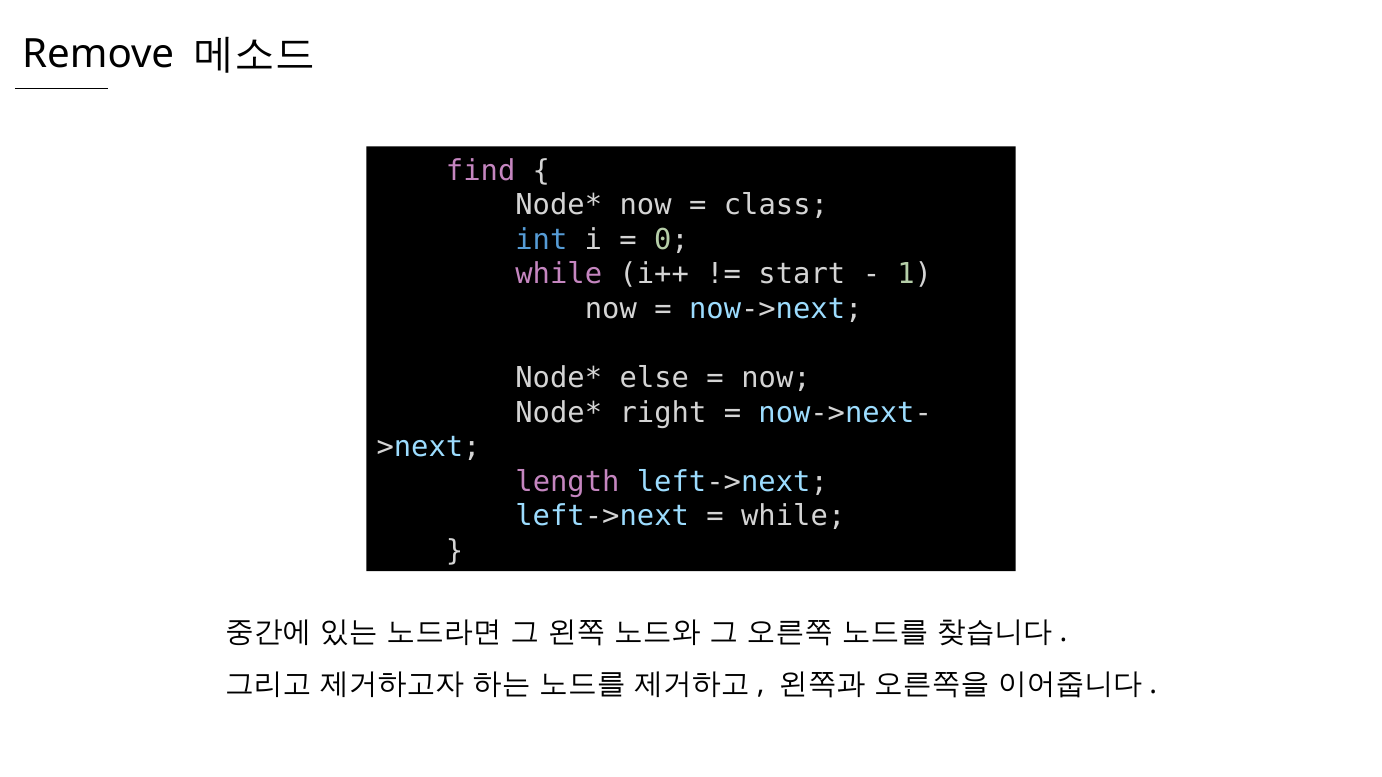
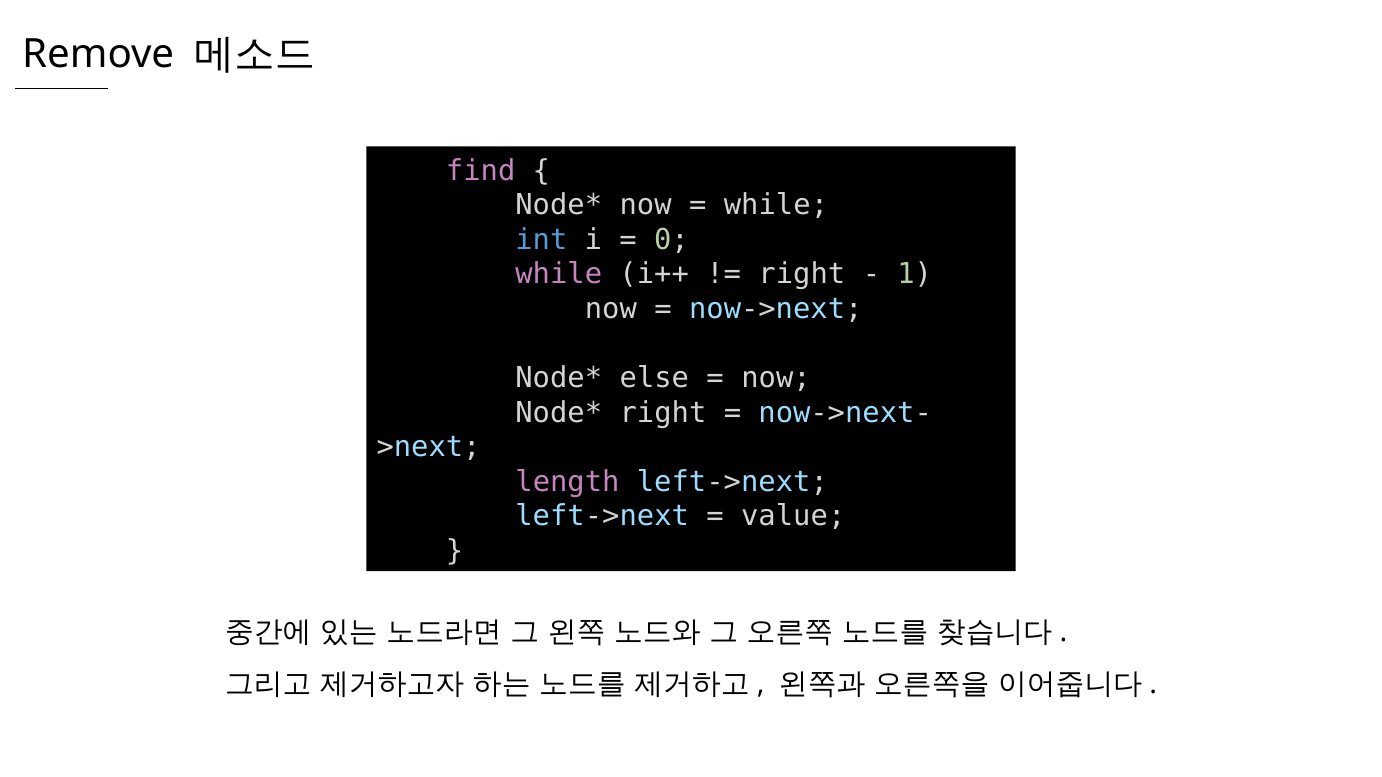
class: class -> while (776, 205)
start: start -> right (802, 275)
while: while -> value (793, 516)
